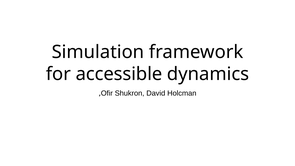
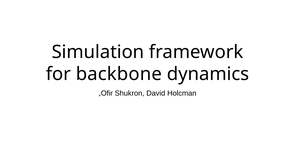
accessible: accessible -> backbone (119, 74)
